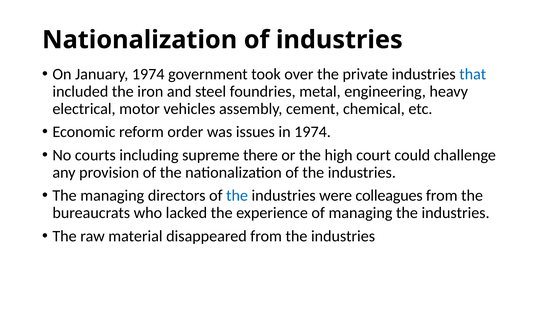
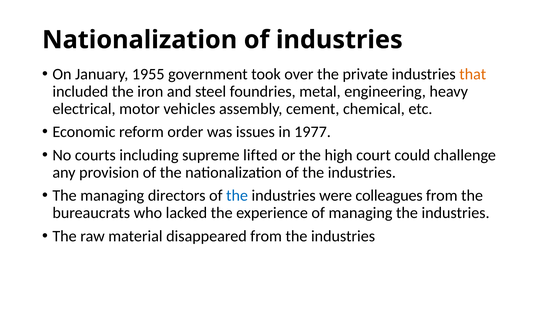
January 1974: 1974 -> 1955 (148, 74)
that colour: blue -> orange (473, 74)
in 1974: 1974 -> 1977 (313, 132)
there: there -> lifted (260, 155)
